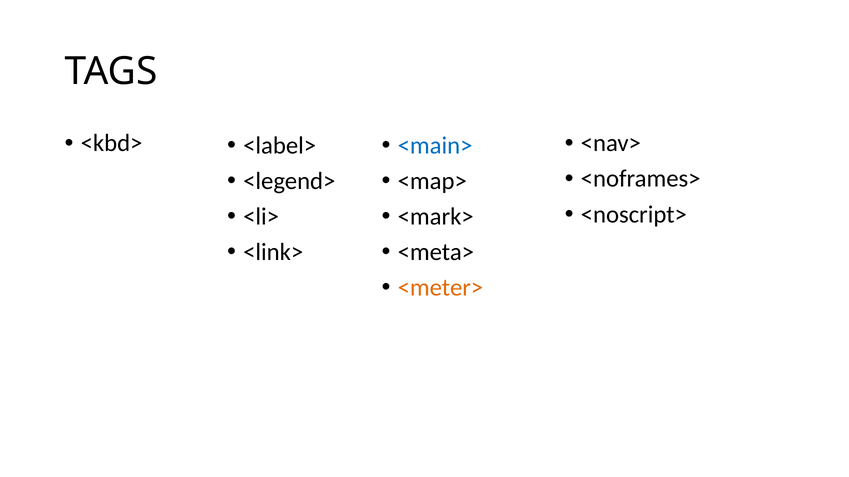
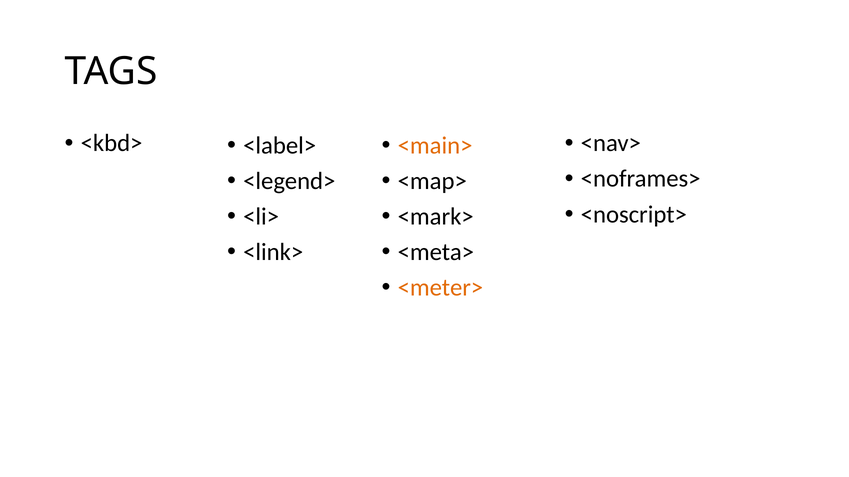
<main> colour: blue -> orange (435, 146)
